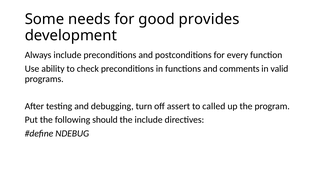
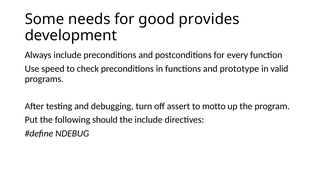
ability: ability -> speed (53, 69)
comments: comments -> prototype (239, 69)
called: called -> motto (214, 106)
